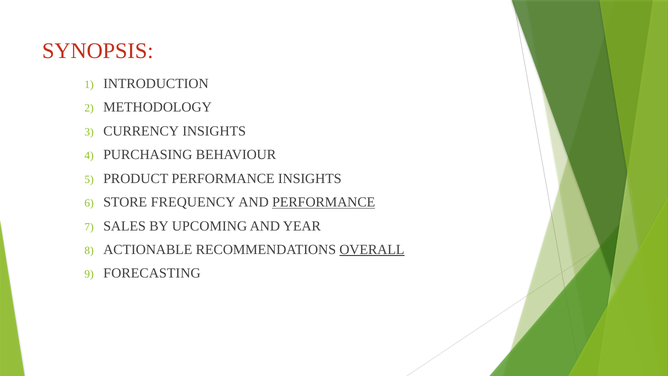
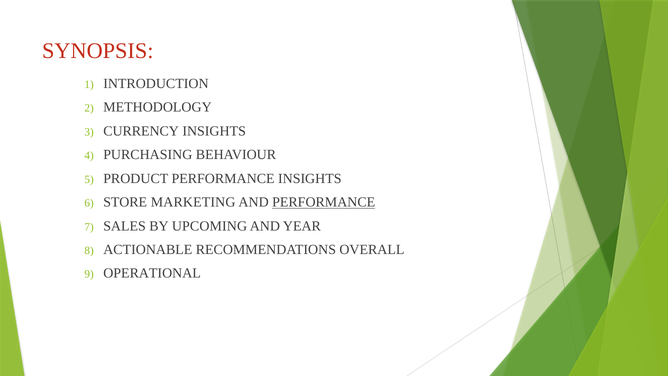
FREQUENCY: FREQUENCY -> MARKETING (193, 202)
OVERALL underline: present -> none (372, 249)
FORECASTING: FORECASTING -> OPERATIONAL (152, 273)
